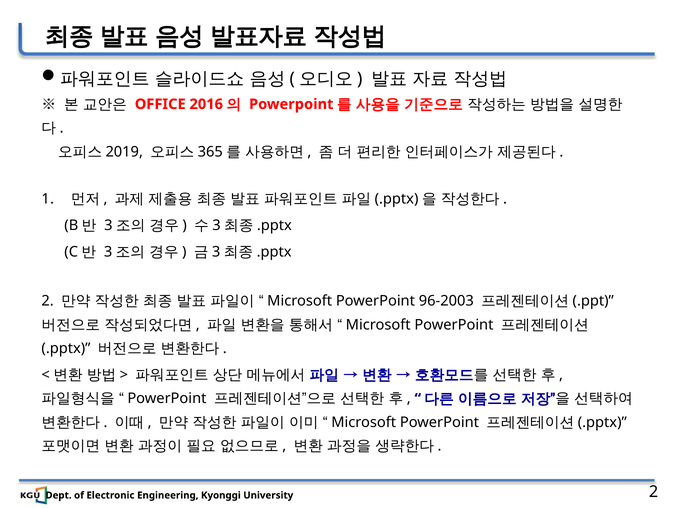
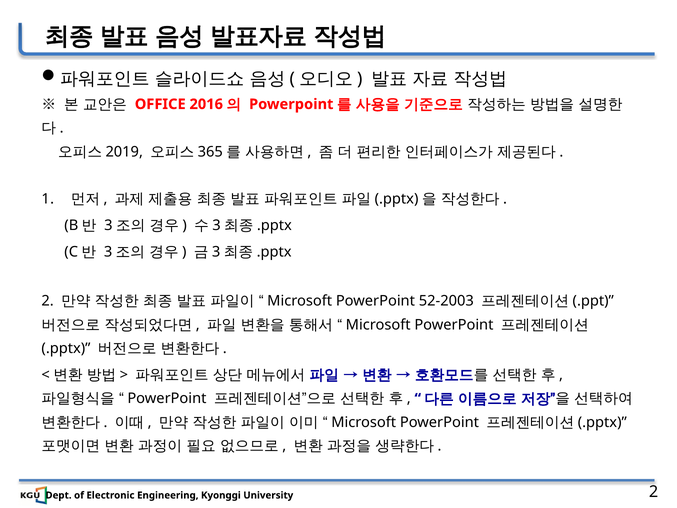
96-2003: 96-2003 -> 52-2003 (446, 301)
